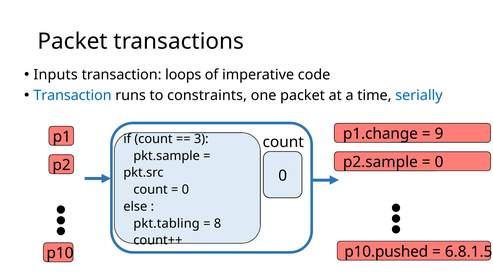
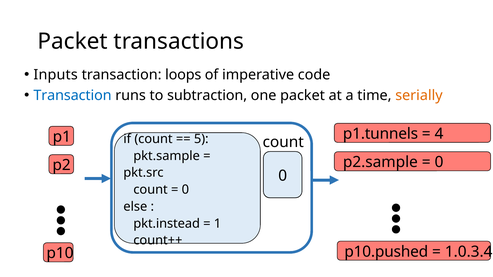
constraints: constraints -> subtraction (207, 96)
serially colour: blue -> orange (419, 96)
p1.change: p1.change -> p1.tunnels (380, 134)
9: 9 -> 4 (439, 134)
3: 3 -> 5 (201, 139)
pkt.tabling: pkt.tabling -> pkt.instead (167, 224)
8: 8 -> 1 (218, 224)
6.8.1.5: 6.8.1.5 -> 1.0.3.4 (469, 252)
